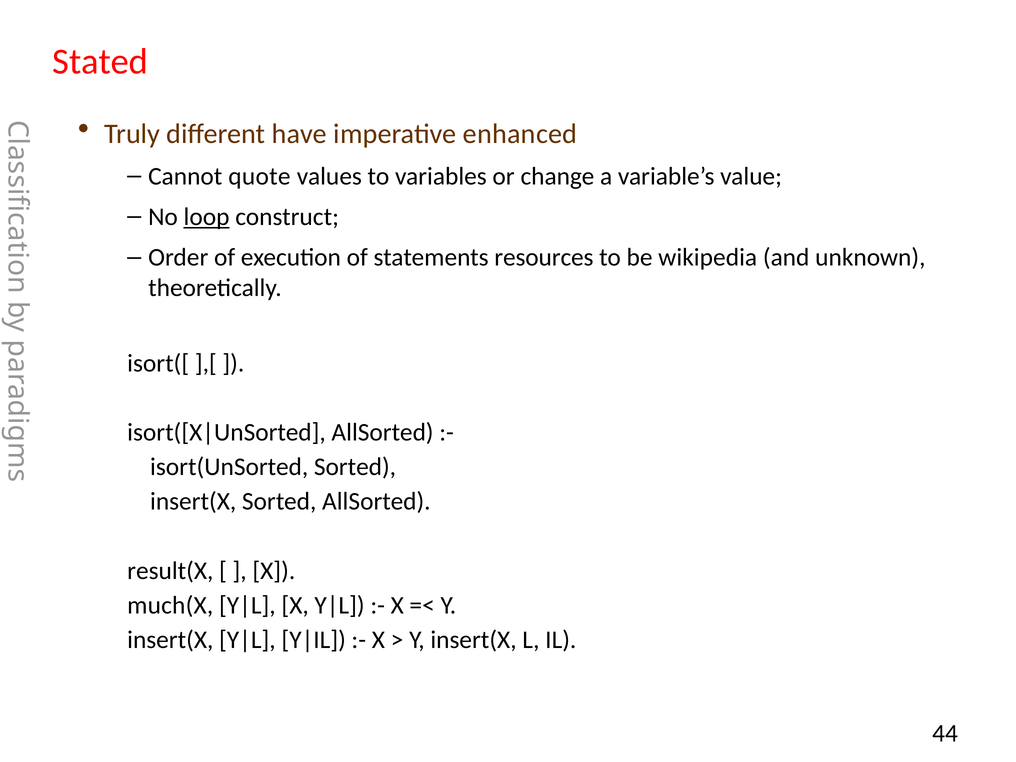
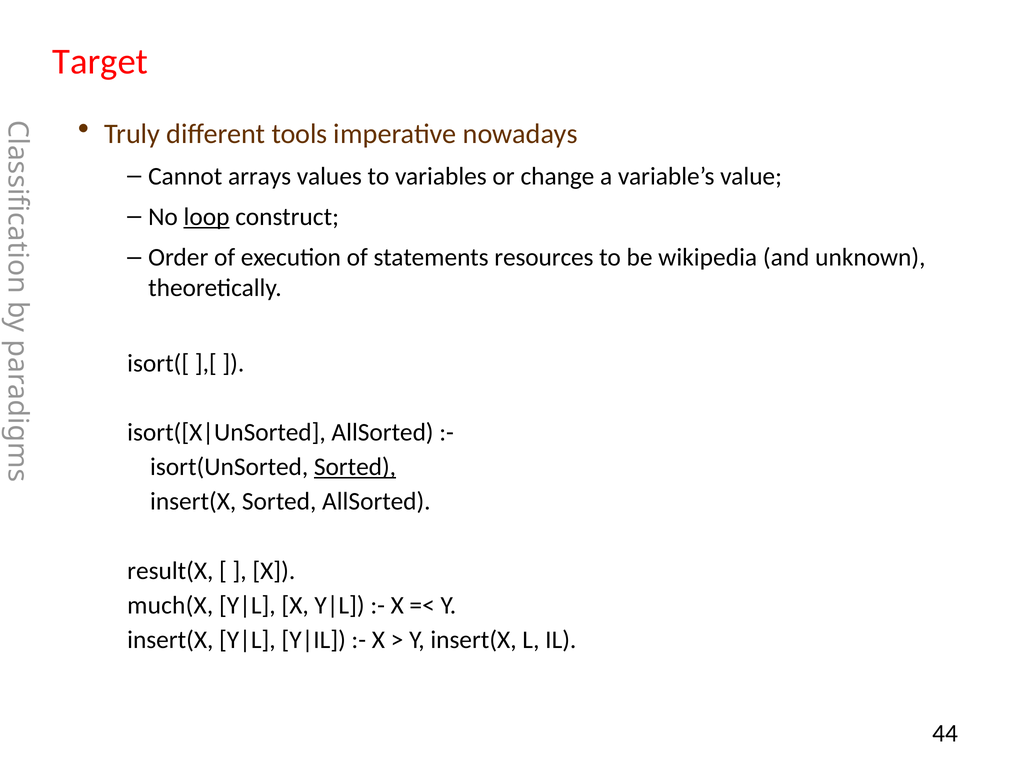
Stated: Stated -> Target (100, 62)
have: have -> tools (300, 134)
enhanced: enhanced -> nowadays (520, 134)
quote: quote -> arrays (260, 176)
Sorted underline: none -> present (355, 467)
